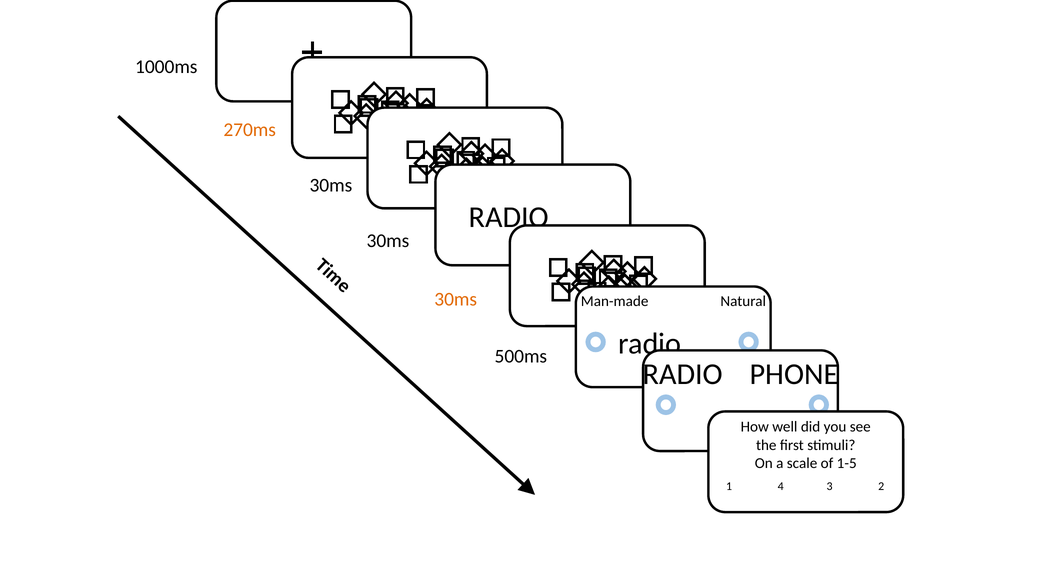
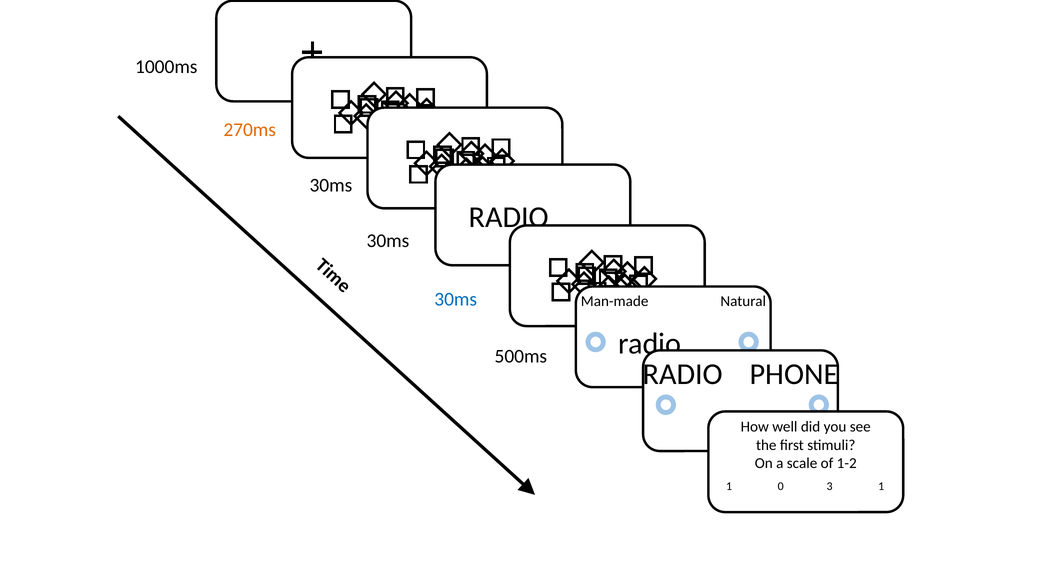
30ms colour: orange -> blue (456, 299)
1-5: 1-5 -> 1-2 (847, 463)
4: 4 -> 0 (781, 486)
3 2: 2 -> 1 (881, 486)
